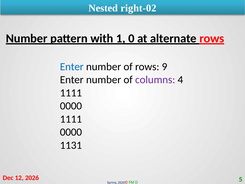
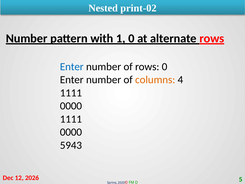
right-02: right-02 -> print-02 (138, 8)
rows 9: 9 -> 0 (165, 67)
columns colour: purple -> orange (155, 80)
1131: 1131 -> 5943 (71, 145)
